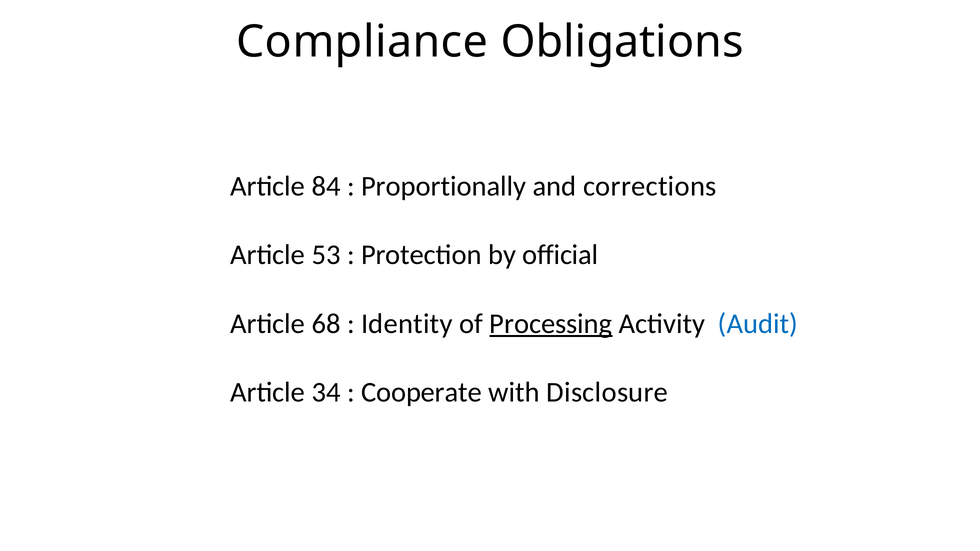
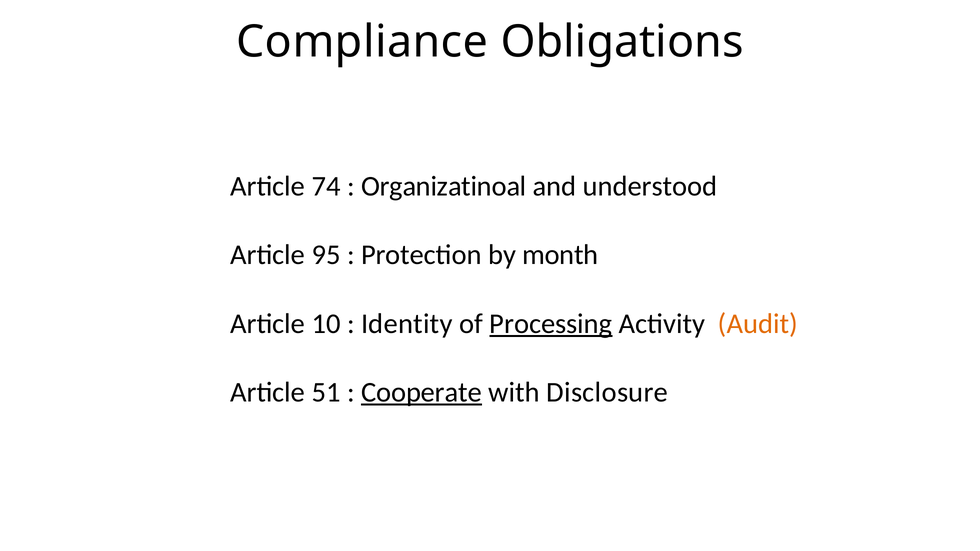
84: 84 -> 74 (326, 186)
Proportionally: Proportionally -> Organizatinoal (444, 186)
corrections: corrections -> understood (650, 186)
53: 53 -> 95 (326, 255)
official: official -> month (560, 255)
68: 68 -> 10 (326, 324)
Audit colour: blue -> orange (758, 324)
34: 34 -> 51 (326, 392)
Cooperate underline: none -> present (422, 392)
